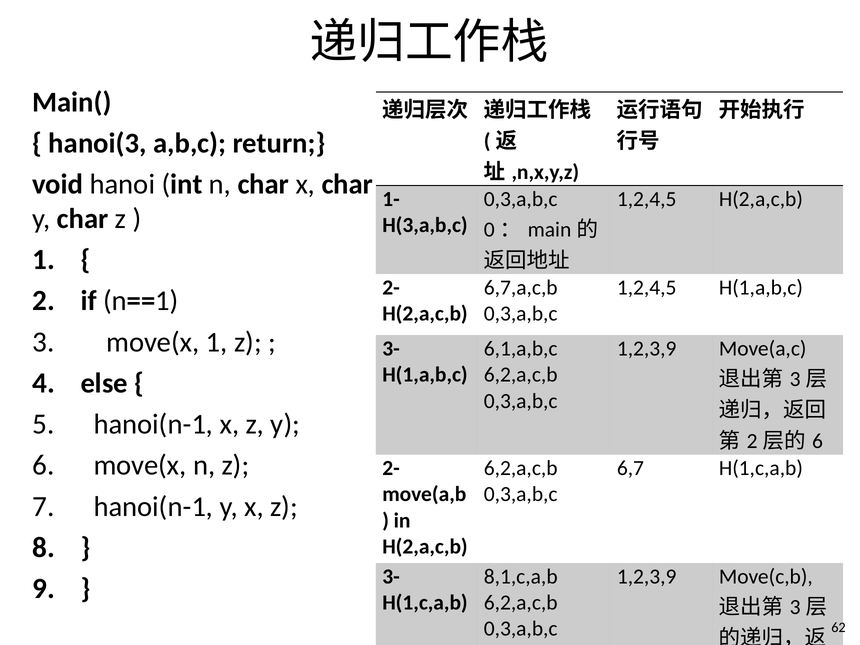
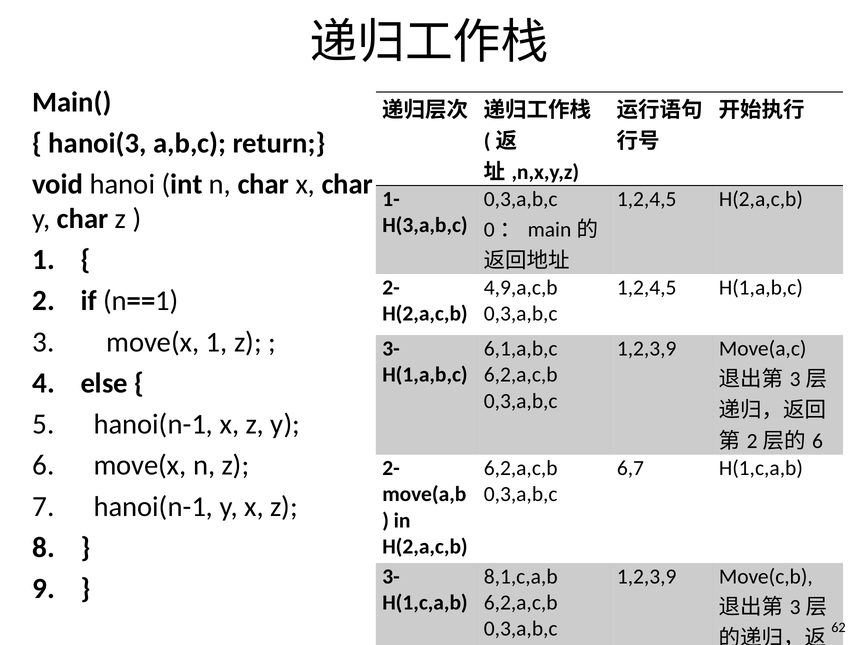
6,7,a,c,b: 6,7,a,c,b -> 4,9,a,c,b (521, 288)
